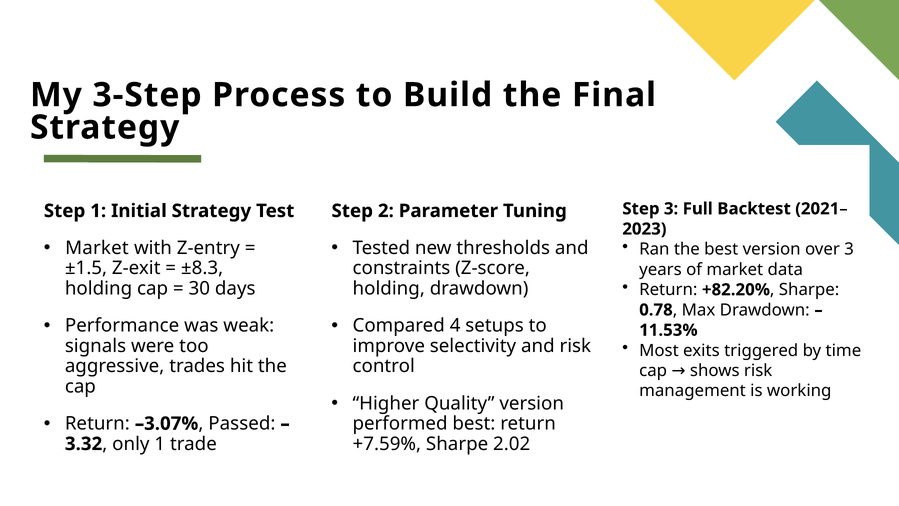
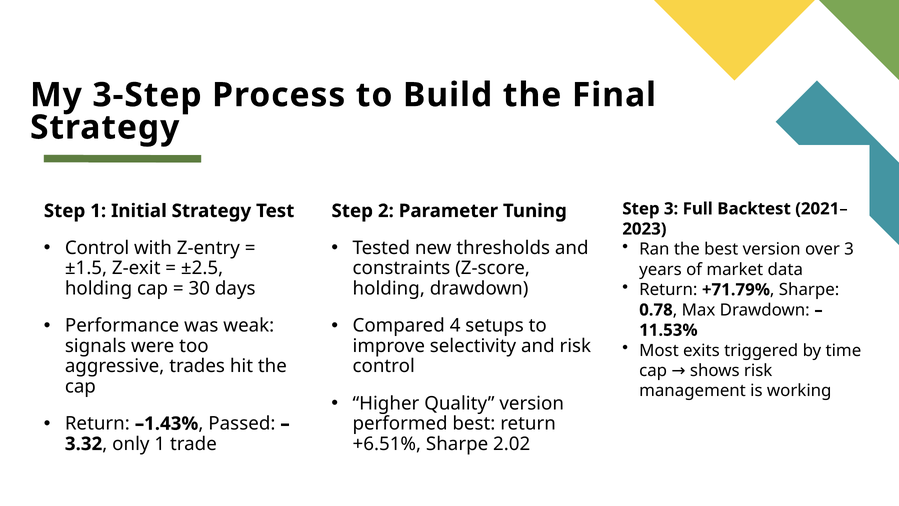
Market: Market -> Control (97, 248)
±8.3: ±8.3 -> ±2.5 (202, 268)
+82.20%: +82.20% -> +71.79% (736, 290)
–3.07%: –3.07% -> –1.43% (167, 423)
+7.59%: +7.59% -> +6.51% (387, 444)
